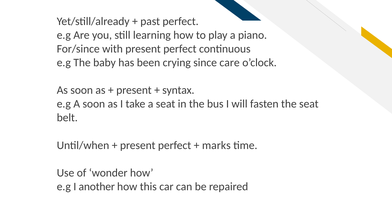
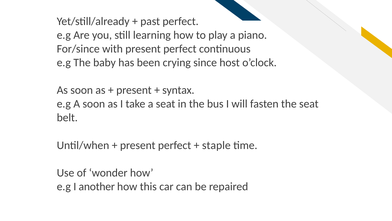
care: care -> host (230, 63)
marks: marks -> staple (216, 145)
